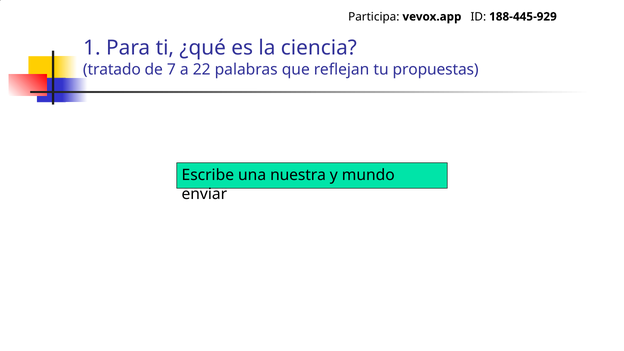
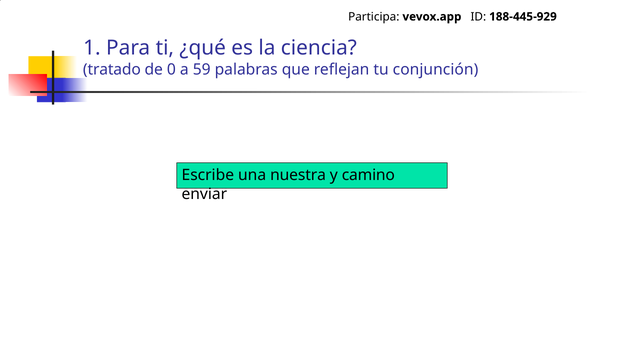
7: 7 -> 0 (171, 70)
22: 22 -> 59 (202, 70)
propuestas: propuestas -> conjunción (436, 70)
mundo: mundo -> camino (368, 175)
